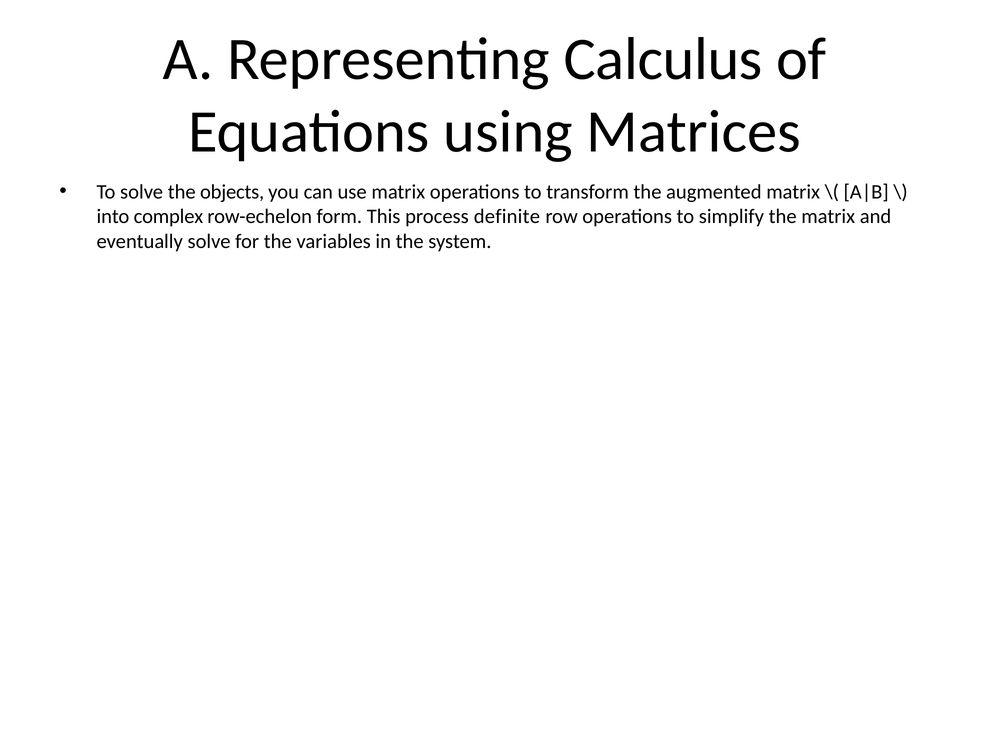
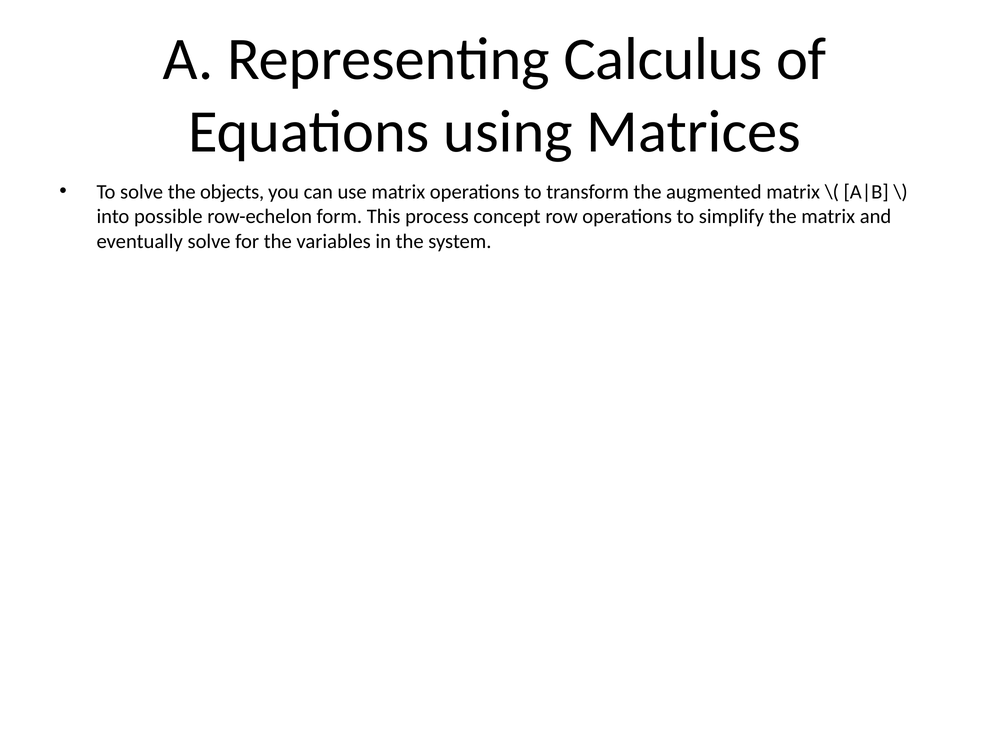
complex: complex -> possible (168, 217)
definite: definite -> concept (507, 217)
